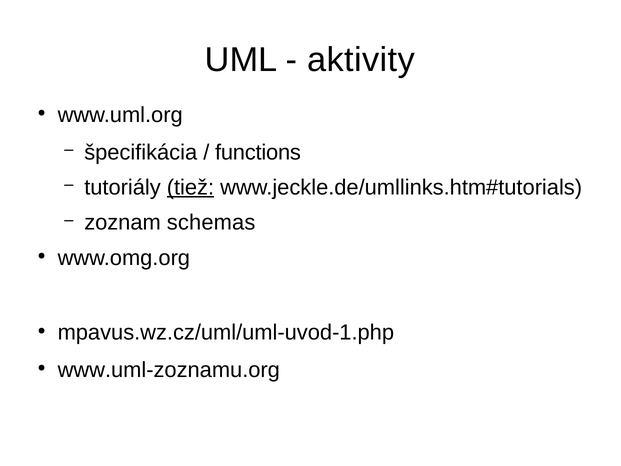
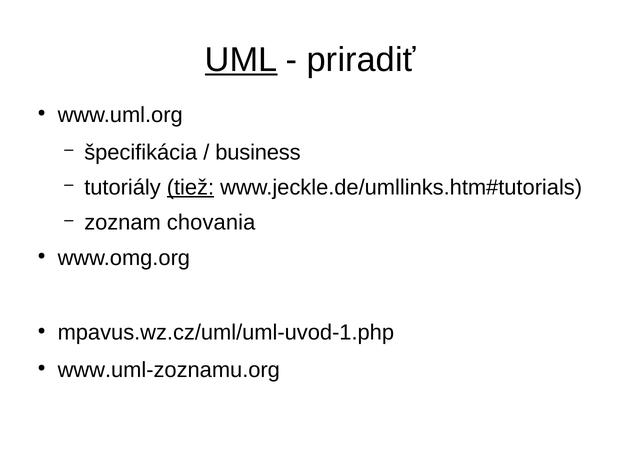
UML underline: none -> present (241, 60)
aktivity: aktivity -> priradiť (361, 60)
functions: functions -> business (258, 152)
schemas: schemas -> chovania (211, 223)
